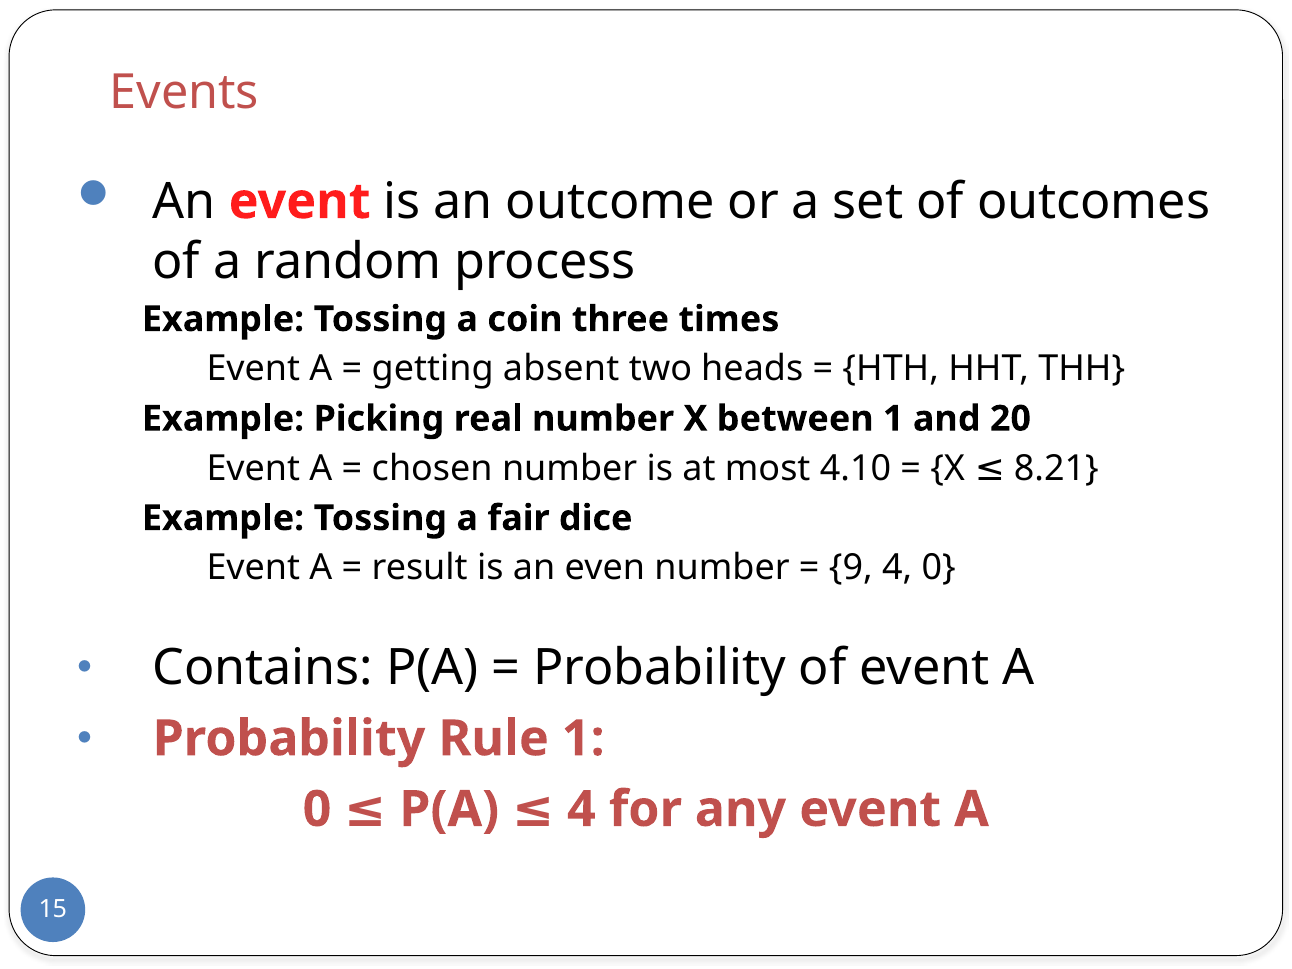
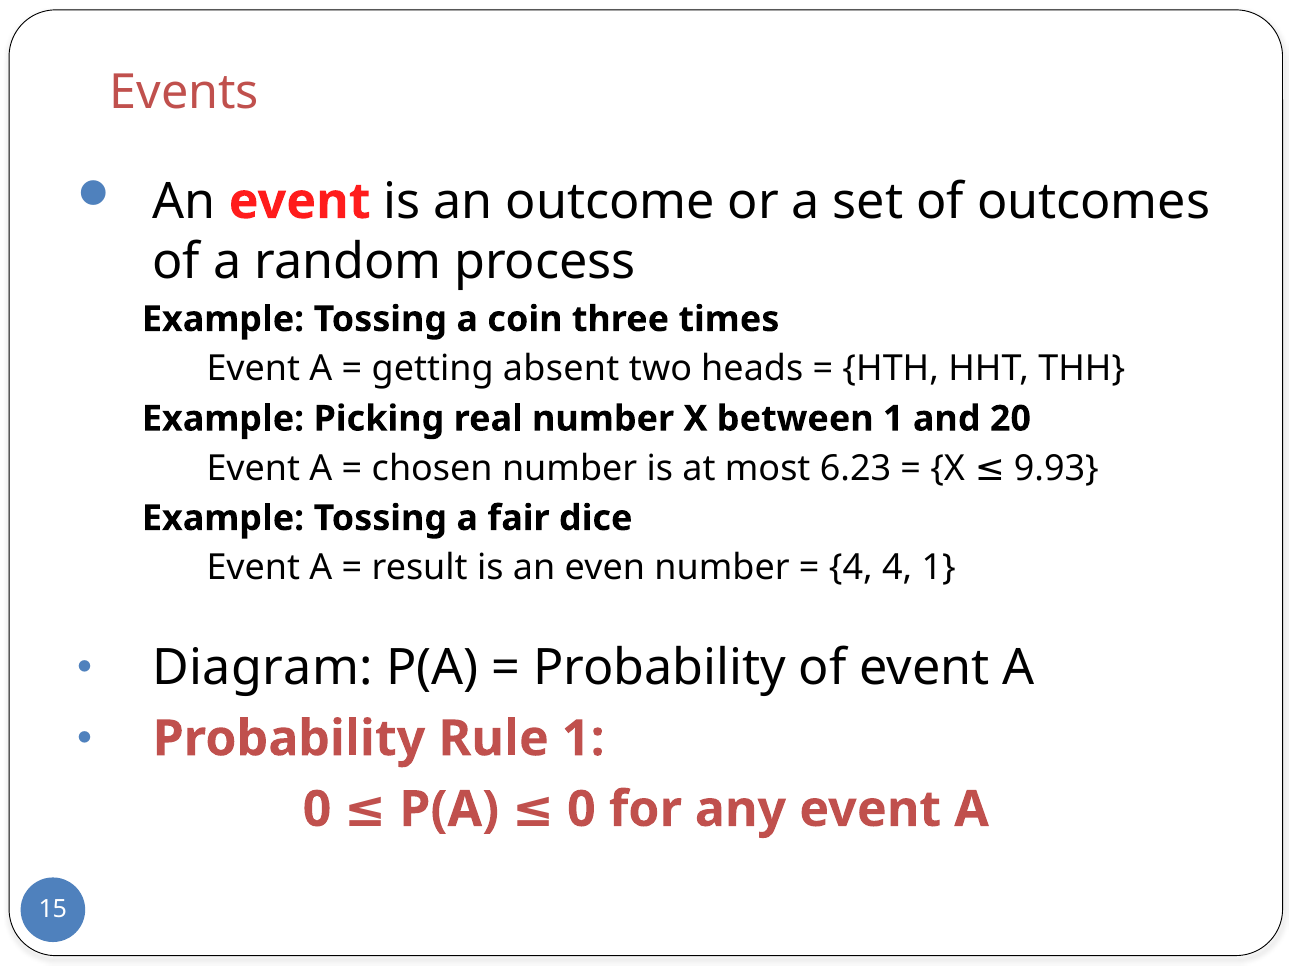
4.10: 4.10 -> 6.23 (855, 468)
8.21: 8.21 -> 9.93 (1056, 468)
9: 9 -> 4 (851, 568)
4 0: 0 -> 1 (939, 568)
Contains: Contains -> Diagram (263, 668)
P(A 4: 4 -> 0 (581, 809)
